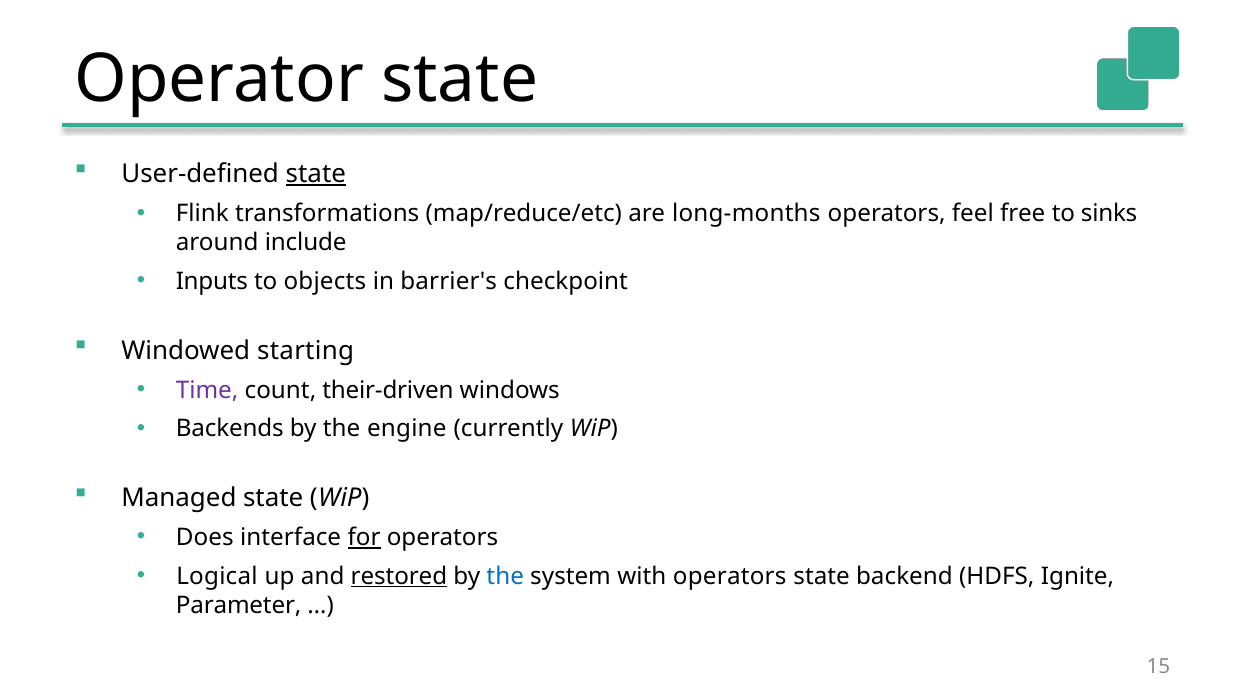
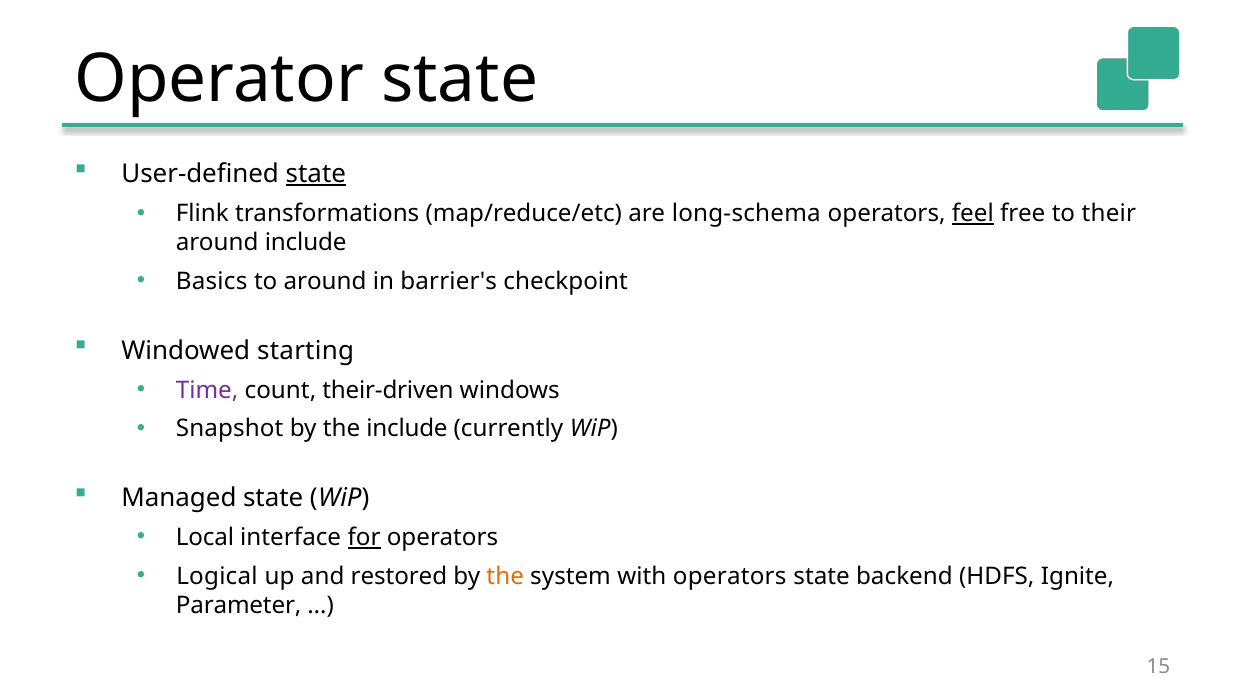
long-months: long-months -> long-schema (746, 214)
feel underline: none -> present (973, 214)
sinks: sinks -> their (1109, 214)
Inputs: Inputs -> Basics (212, 282)
to objects: objects -> around (325, 282)
Backends: Backends -> Snapshot (230, 429)
the engine: engine -> include (407, 429)
Does: Does -> Local (205, 538)
restored underline: present -> none (399, 577)
the colour: blue -> orange (505, 577)
